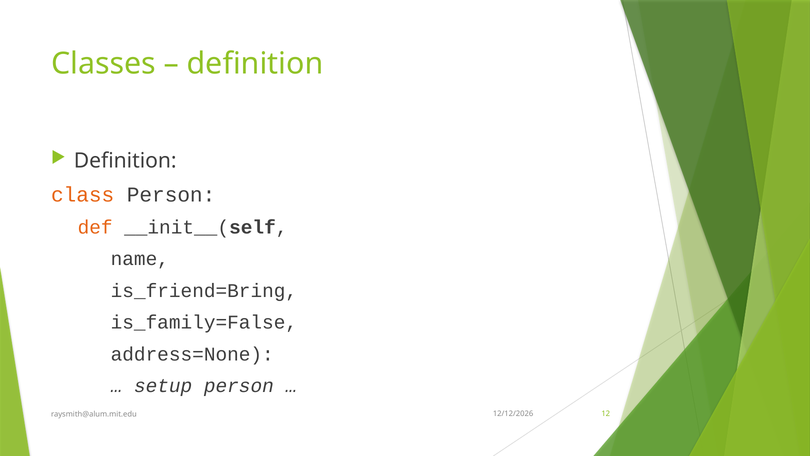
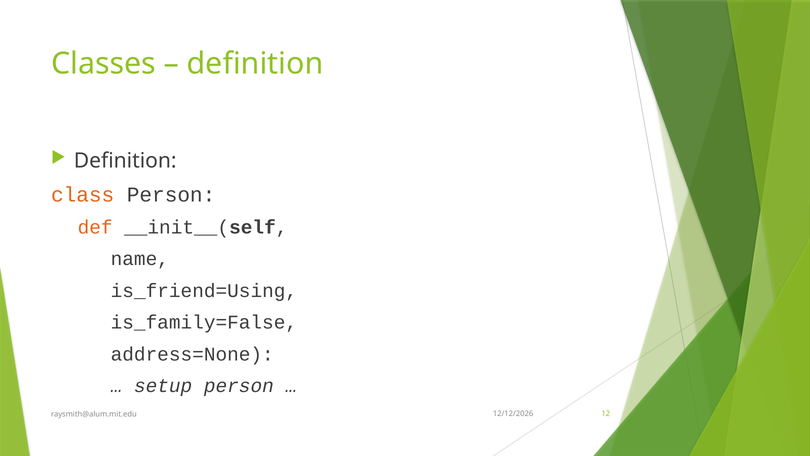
is_friend=Bring: is_friend=Bring -> is_friend=Using (204, 291)
